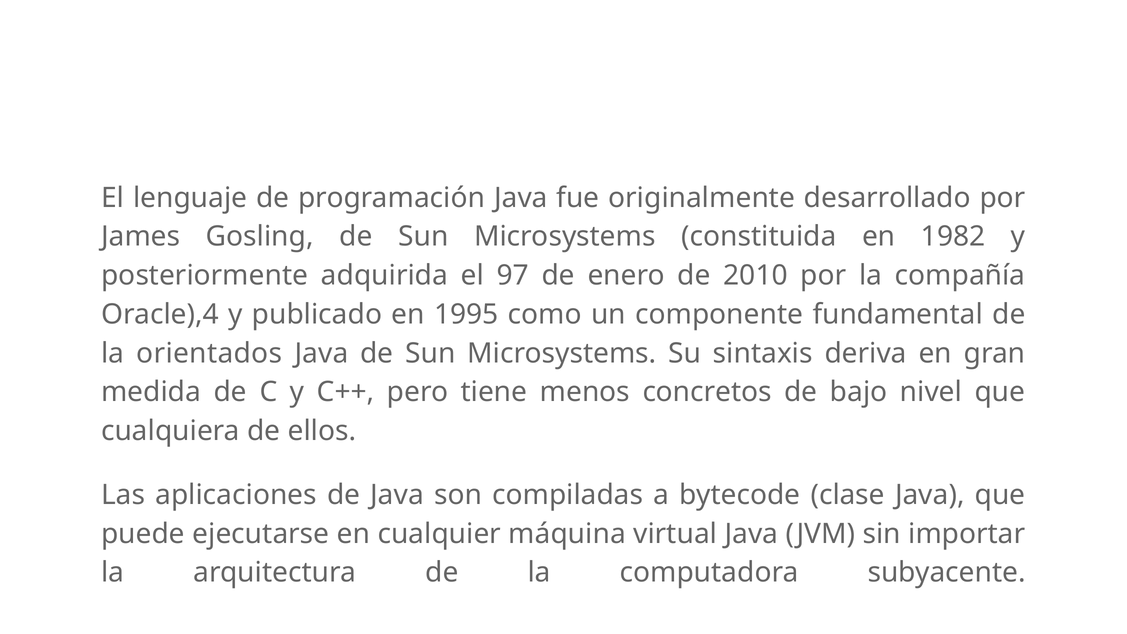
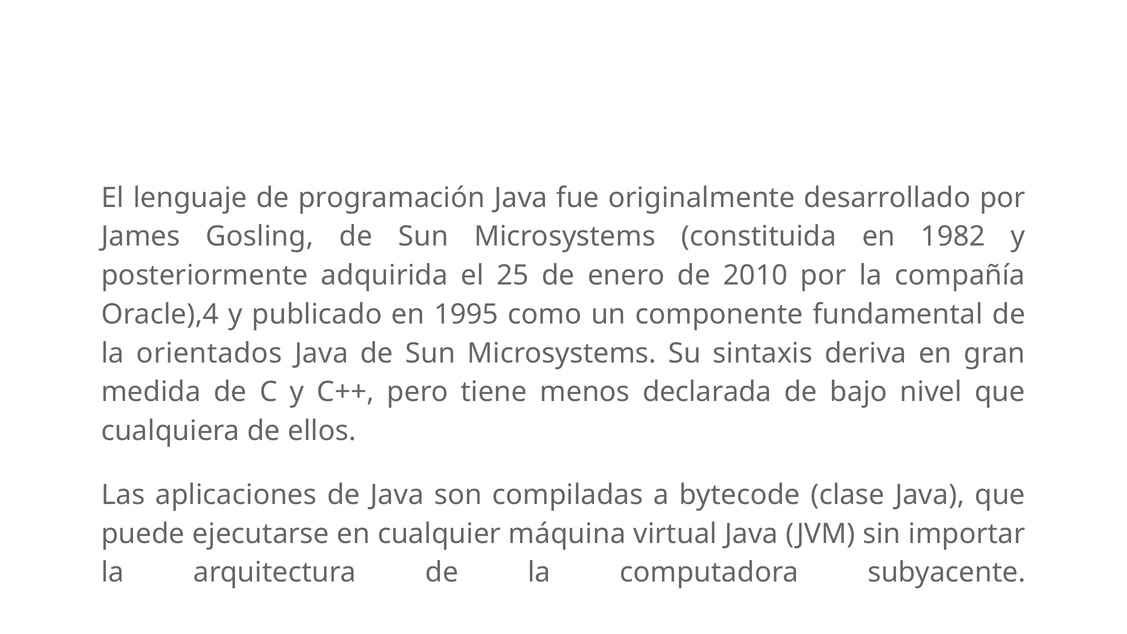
97: 97 -> 25 (513, 275)
concretos: concretos -> declarada (707, 392)
